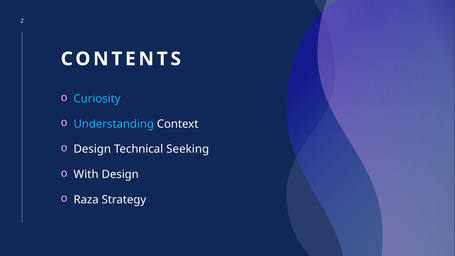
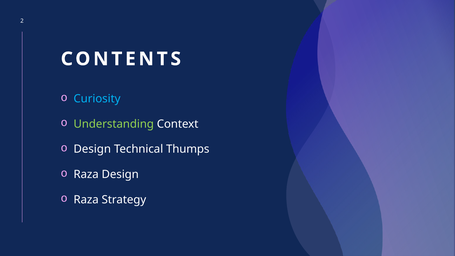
Understanding colour: light blue -> light green (114, 124)
Seeking: Seeking -> Thumps (188, 149)
With: With -> Raza (86, 174)
